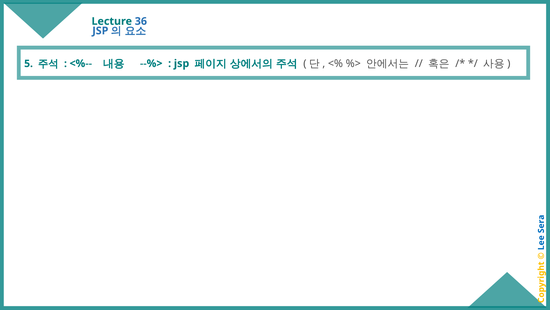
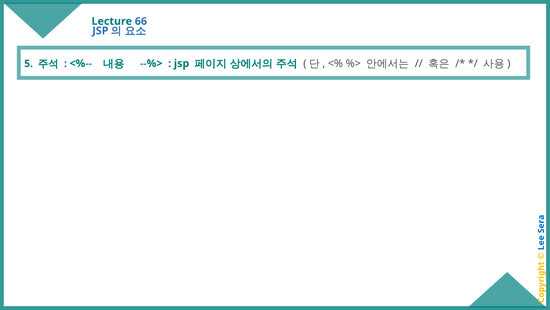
36: 36 -> 66 (141, 21)
